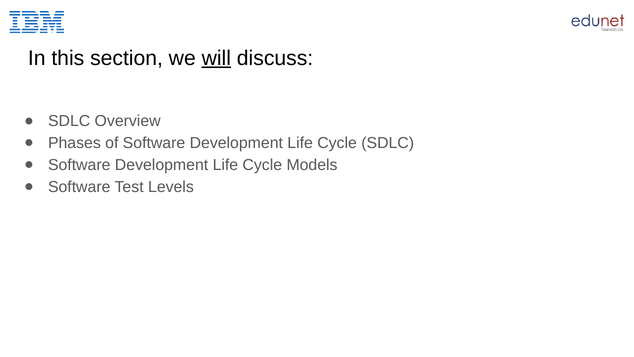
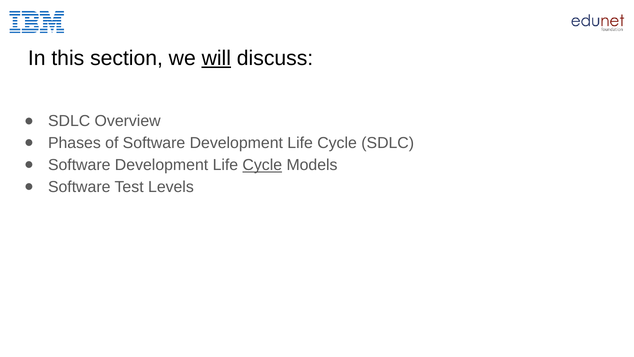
Cycle underline: none -> present (262, 165)
